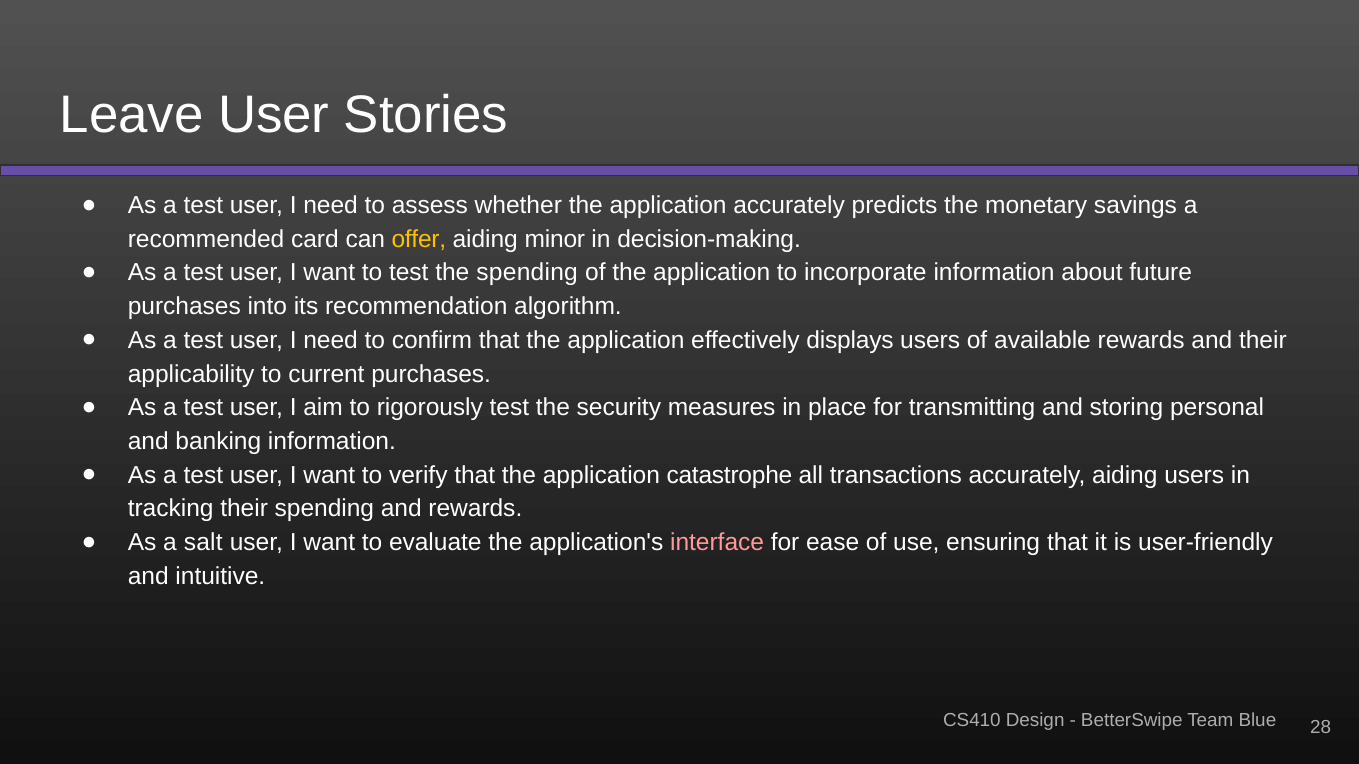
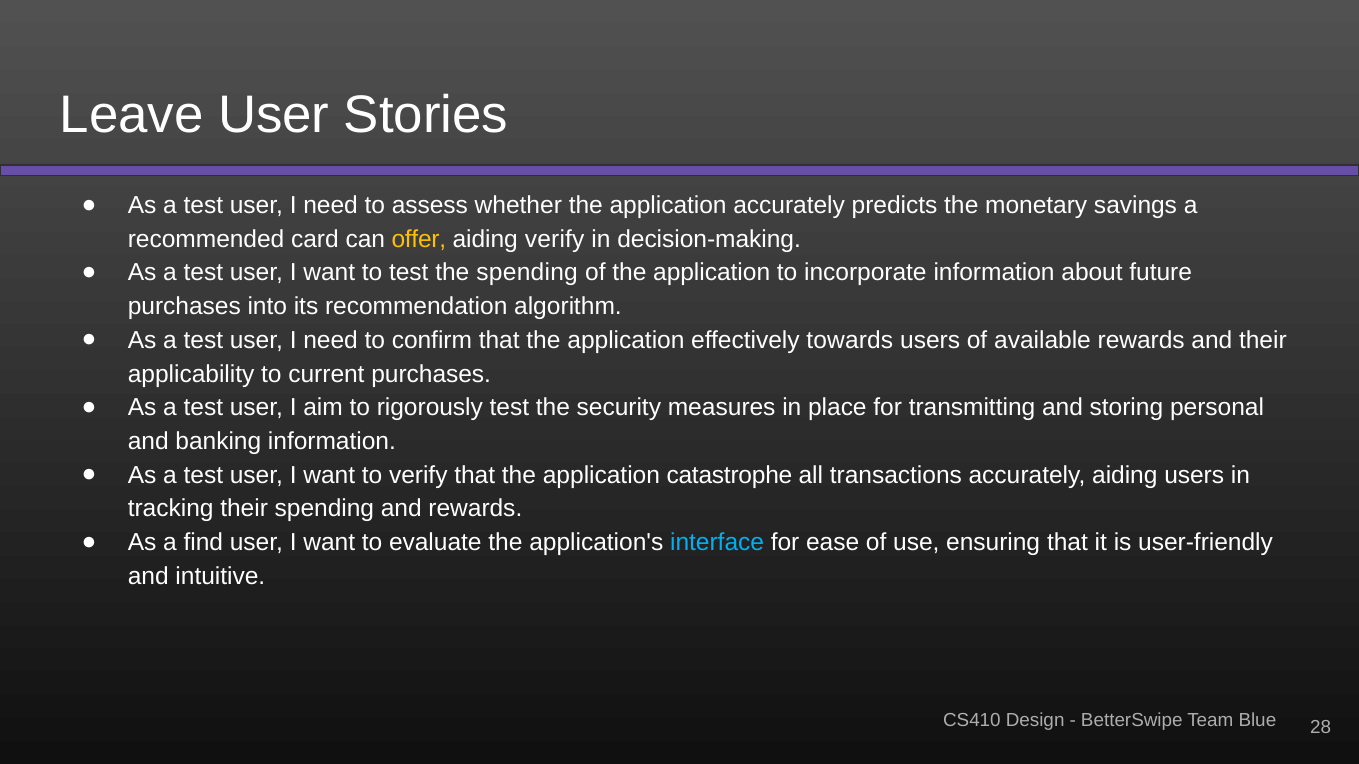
aiding minor: minor -> verify (555, 239)
displays: displays -> towards (850, 340)
salt: salt -> find (203, 543)
interface colour: pink -> light blue (717, 543)
